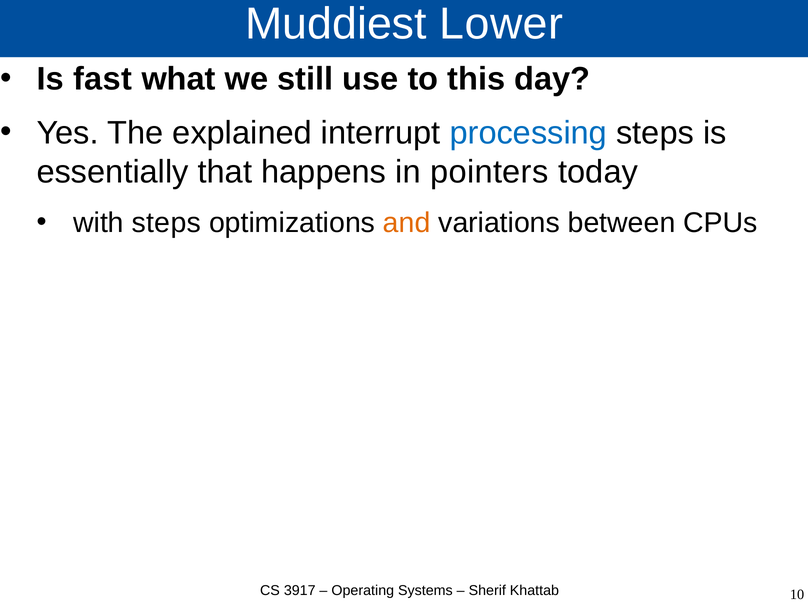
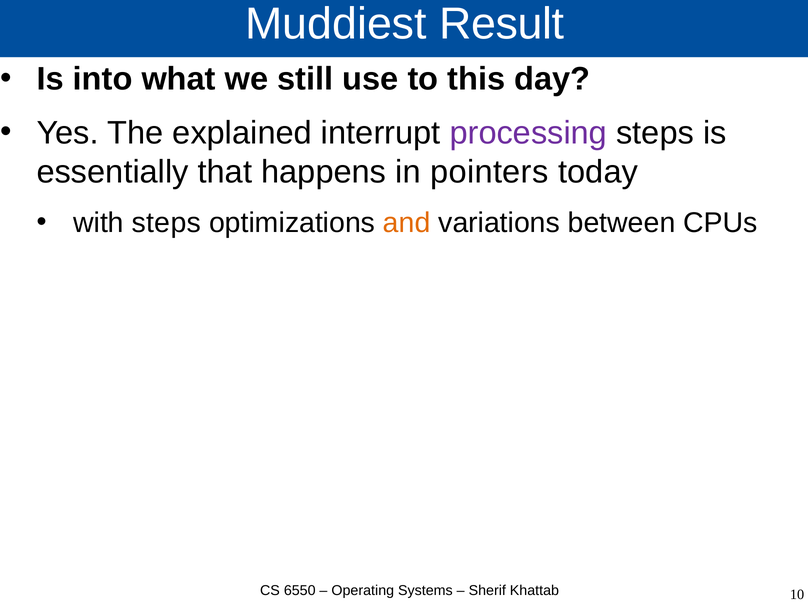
Lower: Lower -> Result (502, 24)
fast: fast -> into (103, 79)
processing colour: blue -> purple (528, 133)
3917: 3917 -> 6550 (300, 590)
